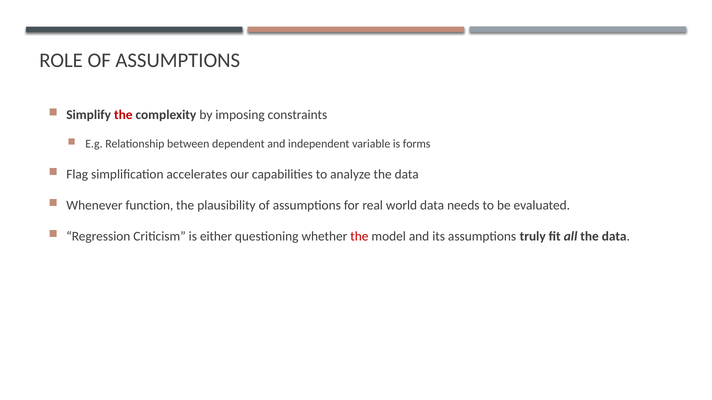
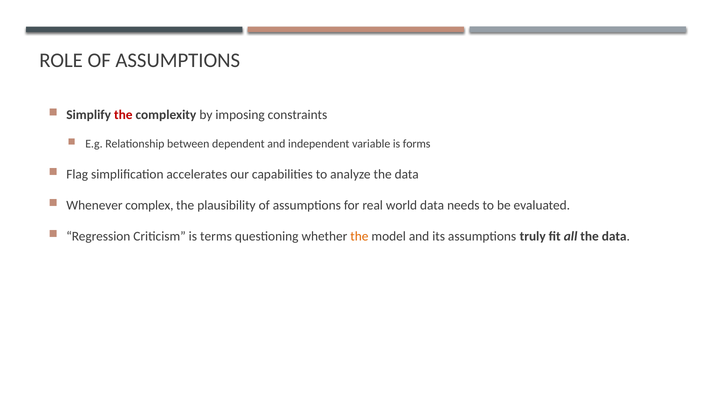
function: function -> complex (149, 205)
either: either -> terms (216, 237)
the colour: red -> orange (359, 237)
